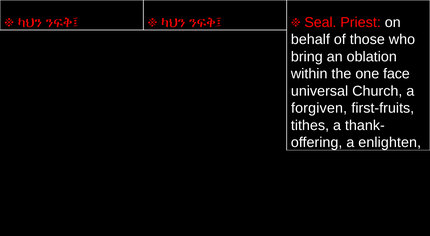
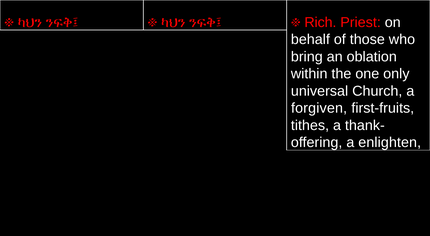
Seal: Seal -> Rich (320, 22)
face: face -> only (396, 74)
